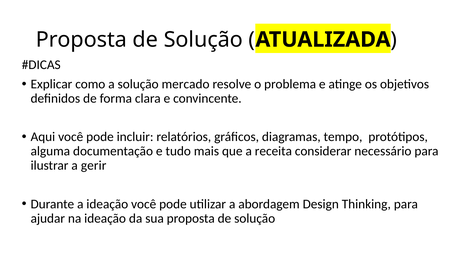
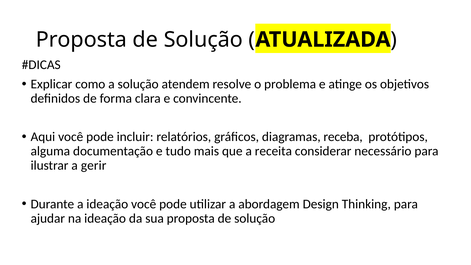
mercado: mercado -> atendem (186, 84)
tempo: tempo -> receba (343, 137)
